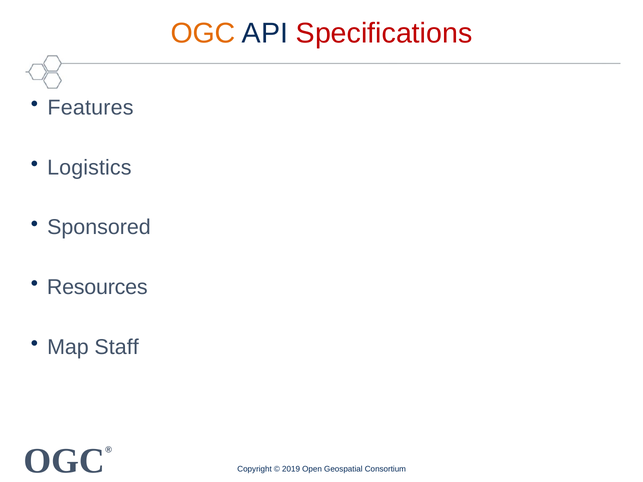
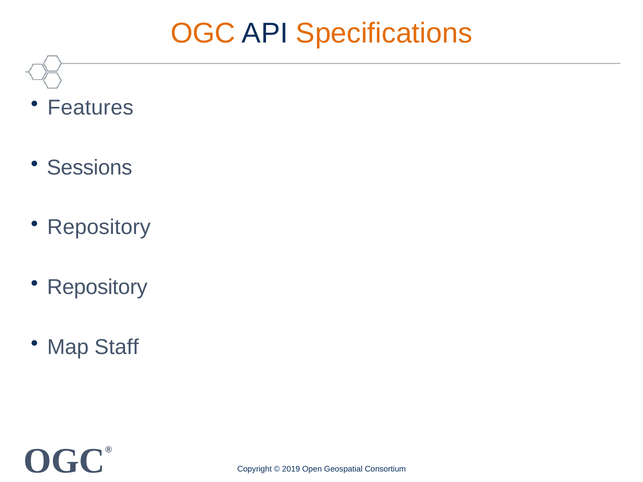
Specifications colour: red -> orange (384, 34)
Logistics: Logistics -> Sessions (90, 168)
Sponsored: Sponsored -> Repository (99, 228)
Resources: Resources -> Repository (97, 288)
